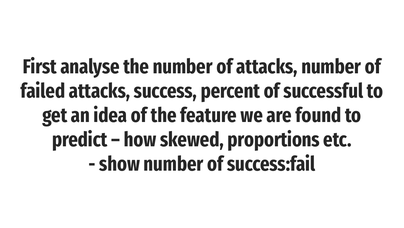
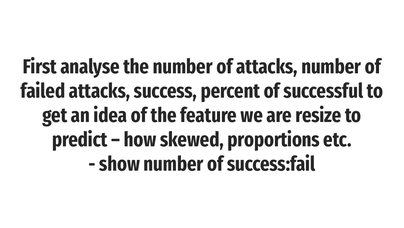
found: found -> resize (318, 115)
